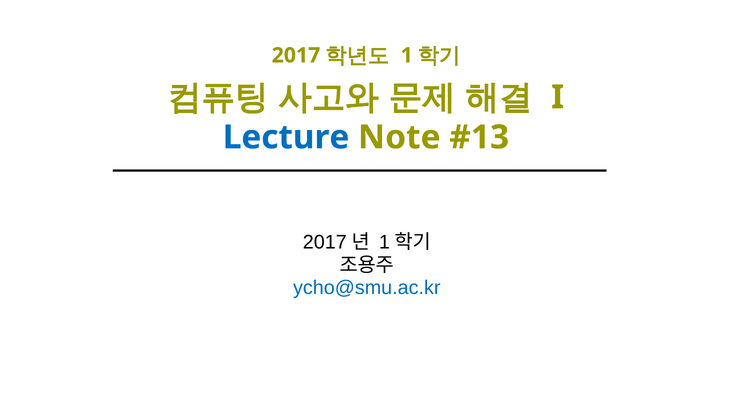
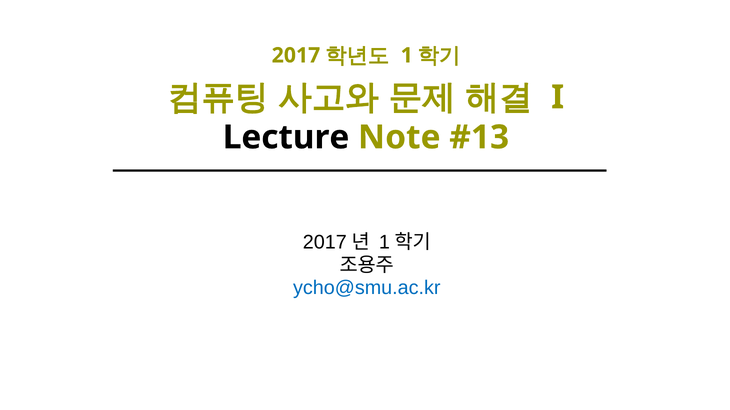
Lecture colour: blue -> black (286, 138)
